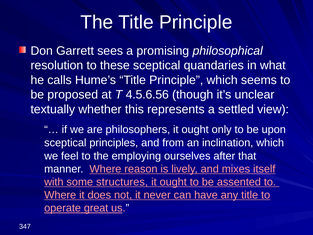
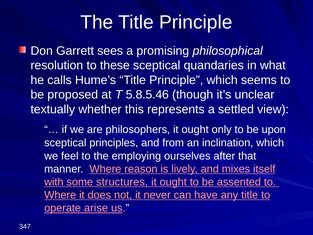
4.5.6.56: 4.5.6.56 -> 5.8.5.46 (147, 95)
great: great -> arise (96, 208)
